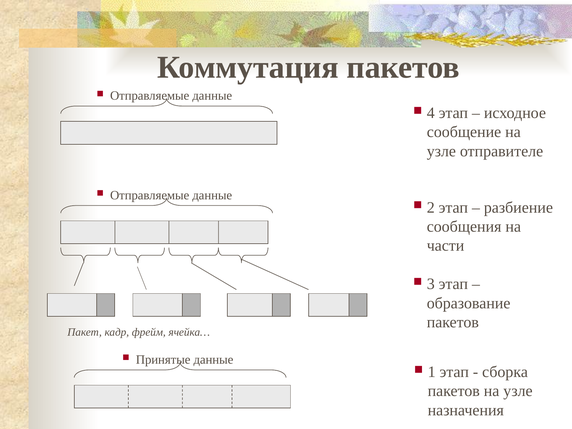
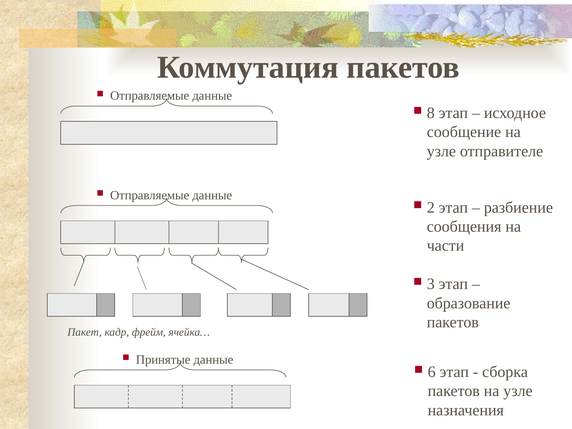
4: 4 -> 8 (431, 113)
1: 1 -> 6 (432, 372)
